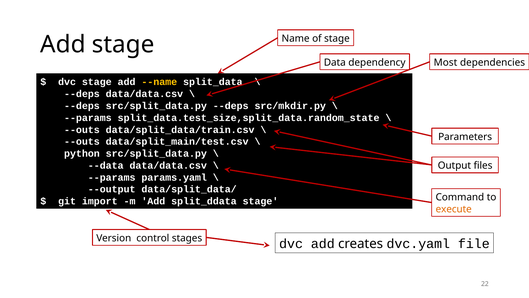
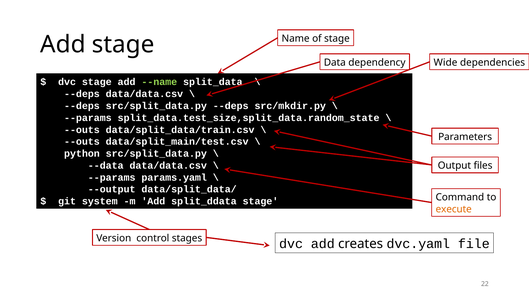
Most: Most -> Wide (445, 62)
--name colour: yellow -> light green (159, 82)
import: import -> system (100, 201)
